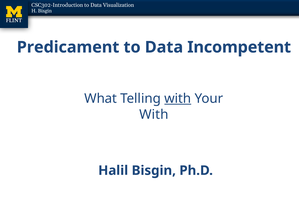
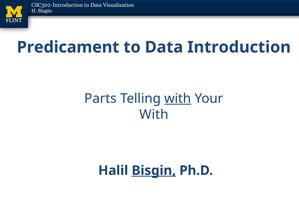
Incompetent: Incompetent -> Introduction (239, 47)
What: What -> Parts (101, 99)
Bisgin underline: none -> present (154, 171)
